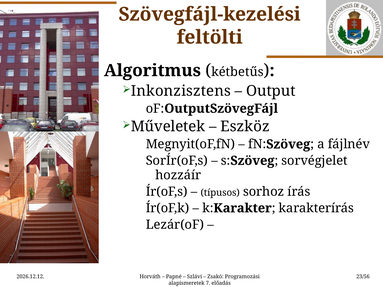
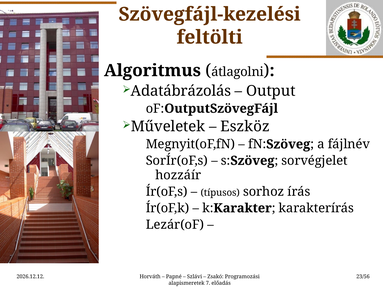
kétbetűs: kétbetűs -> átlagolni (237, 72)
Inkonzisztens: Inkonzisztens -> Adatábrázolás (181, 91)
